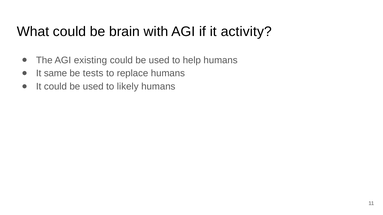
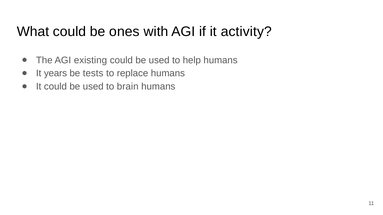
brain: brain -> ones (124, 32)
same: same -> years (55, 73)
likely: likely -> brain (128, 87)
